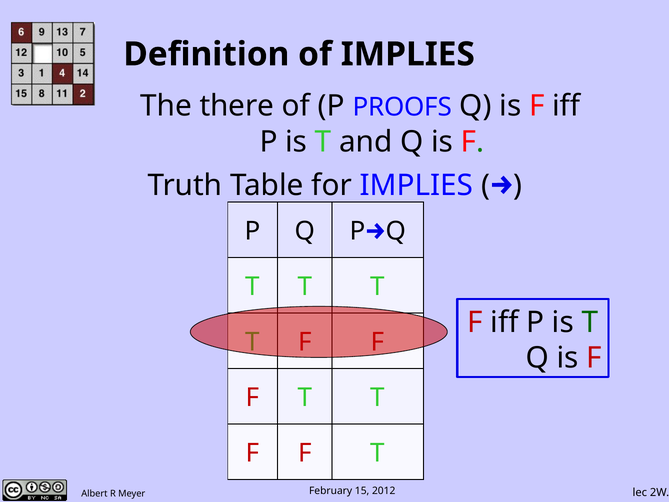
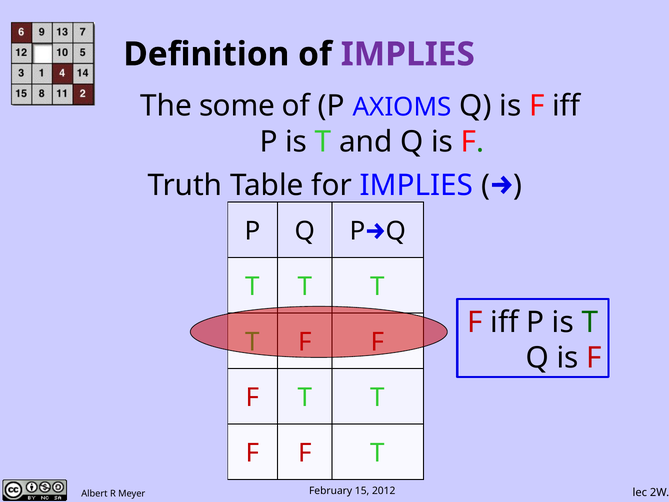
IMPLIES colour: black -> purple (408, 54)
there: there -> some (237, 106)
PROOFS: PROOFS -> AXIOMS (402, 107)
